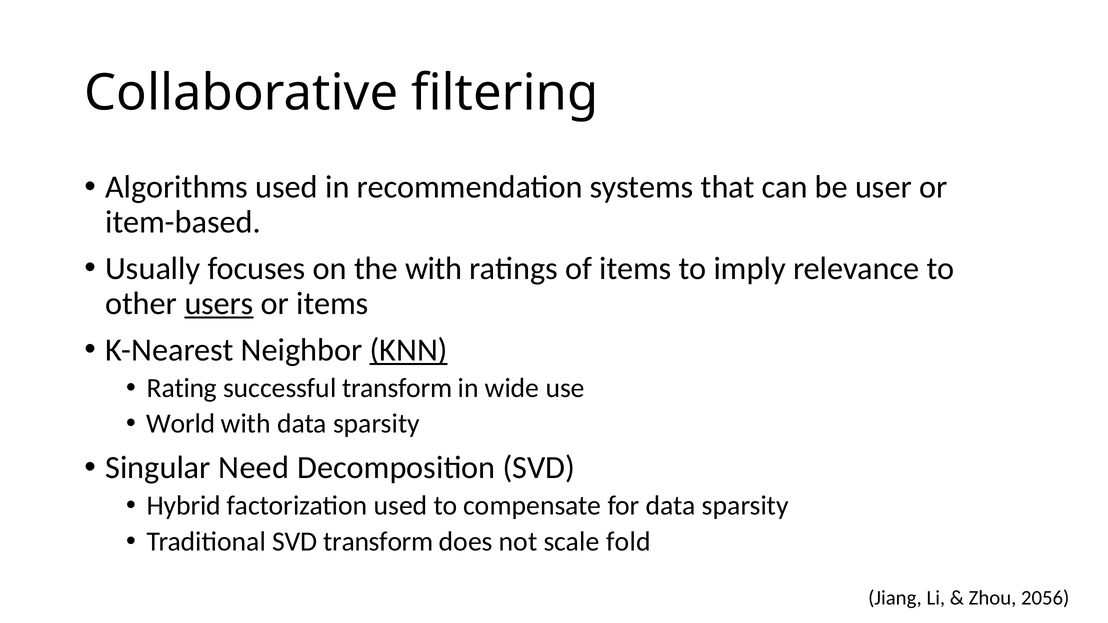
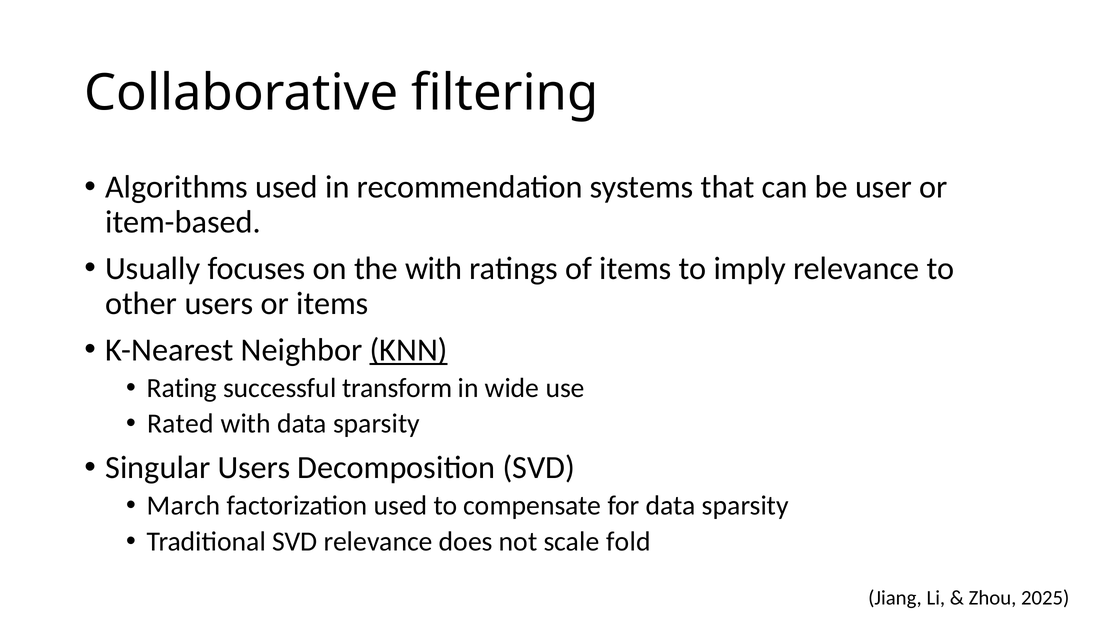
users underline: present -> none (219, 304)
World: World -> Rated (181, 424)
Singular Need: Need -> Users (254, 468)
Hybrid: Hybrid -> March (184, 506)
SVD transform: transform -> relevance (378, 542)
2056: 2056 -> 2025 (1045, 598)
